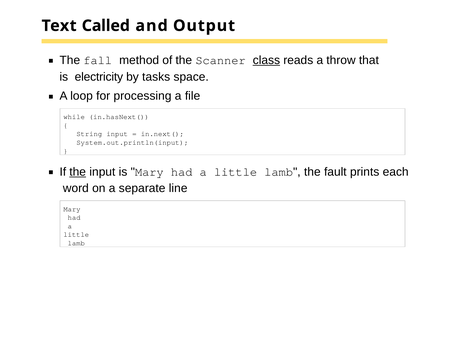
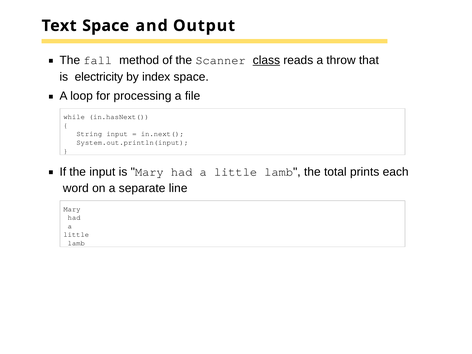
Text Called: Called -> Space (106, 26)
tasks: tasks -> index (156, 77)
the underline: present -> none (78, 172)
fault: fault -> total (335, 172)
